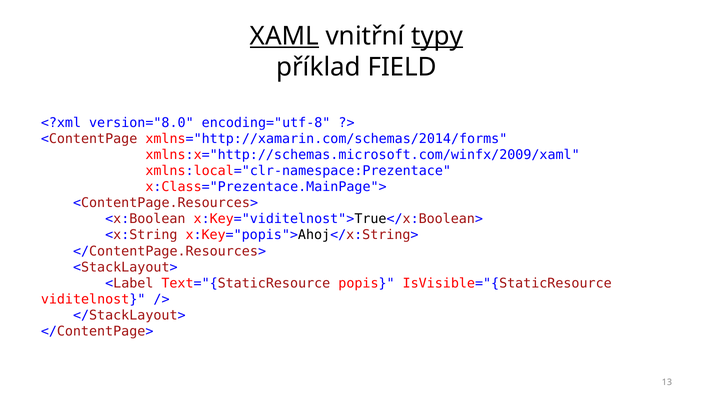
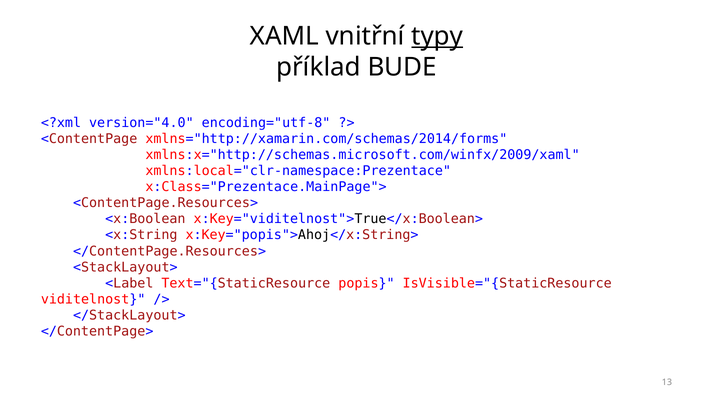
XAML underline: present -> none (285, 36)
FIELD: FIELD -> BUDE (402, 67)
version="8.0: version="8.0 -> version="4.0 (141, 123)
